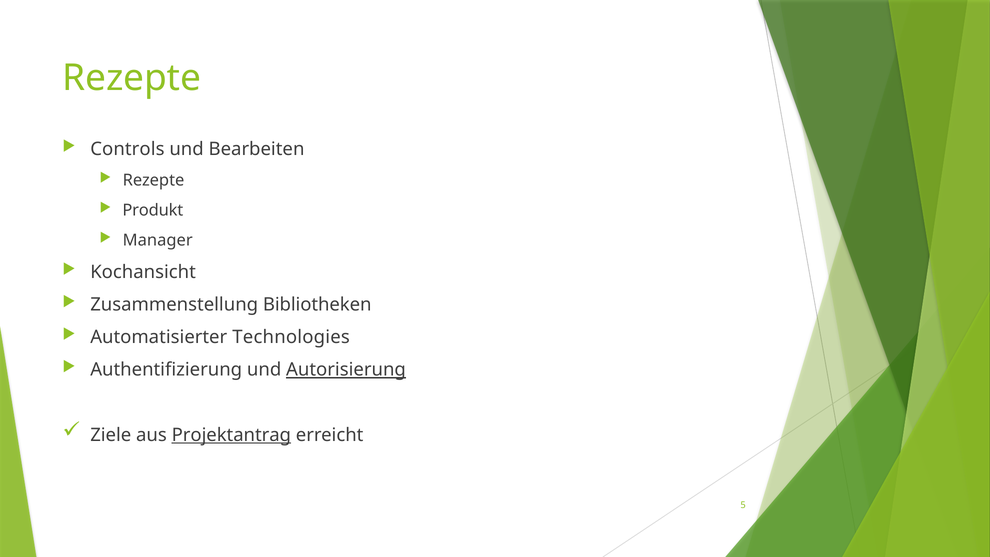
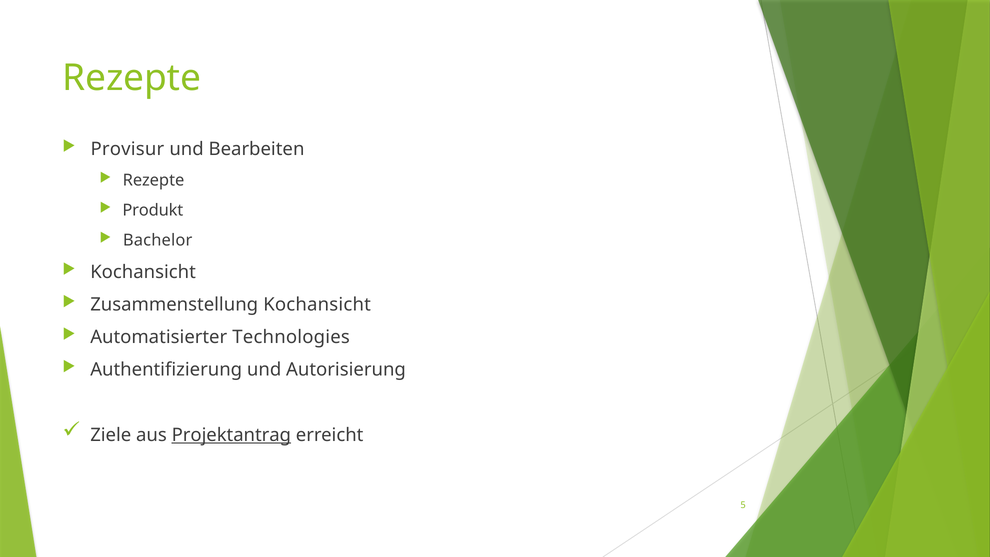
Controls: Controls -> Provisur (127, 149)
Manager: Manager -> Bachelor (158, 240)
Zusammenstellung Bibliotheken: Bibliotheken -> Kochansicht (317, 304)
Autorisierung underline: present -> none (346, 370)
